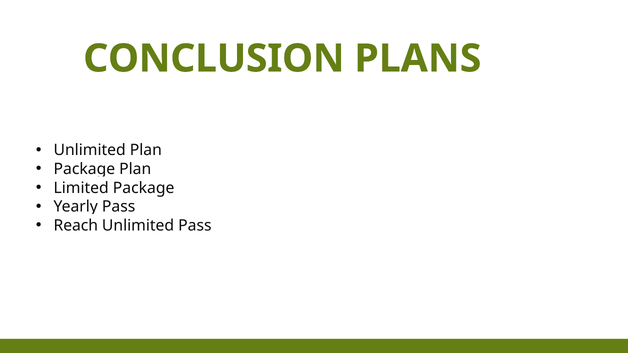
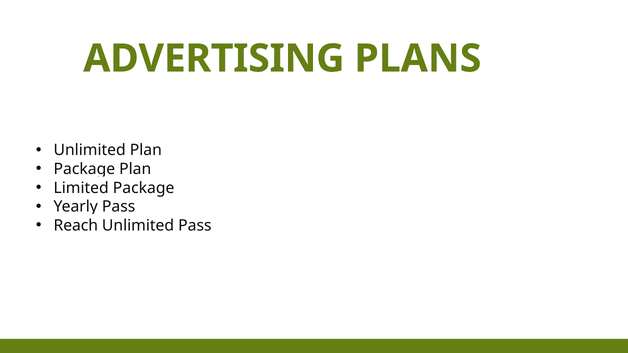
CONCLUSION: CONCLUSION -> ADVERTISING (214, 59)
